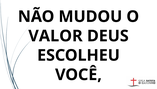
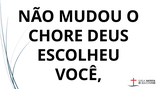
VALOR: VALOR -> CHORE (56, 36)
